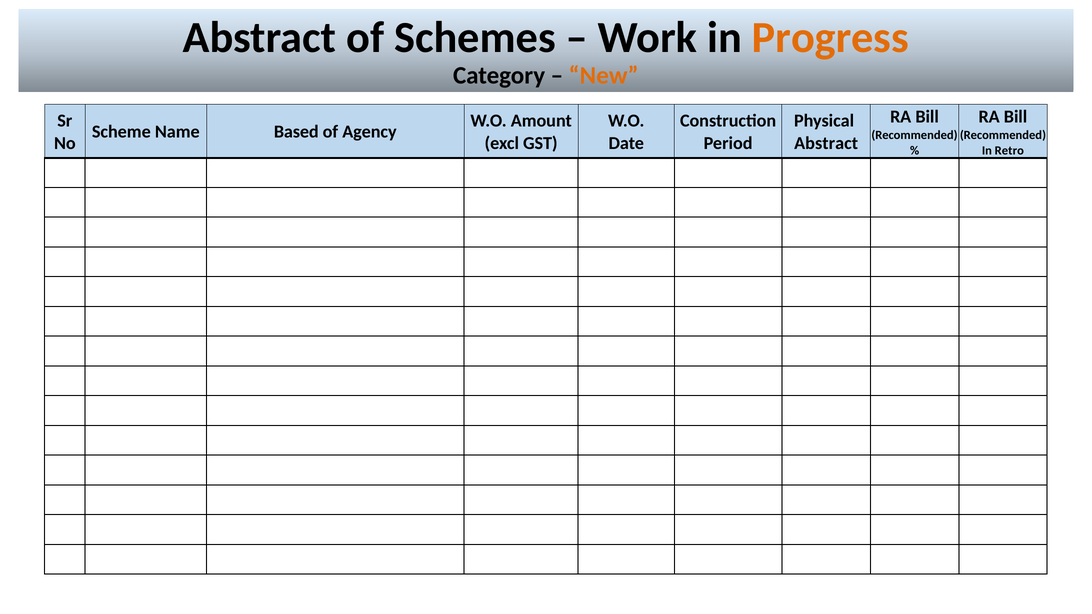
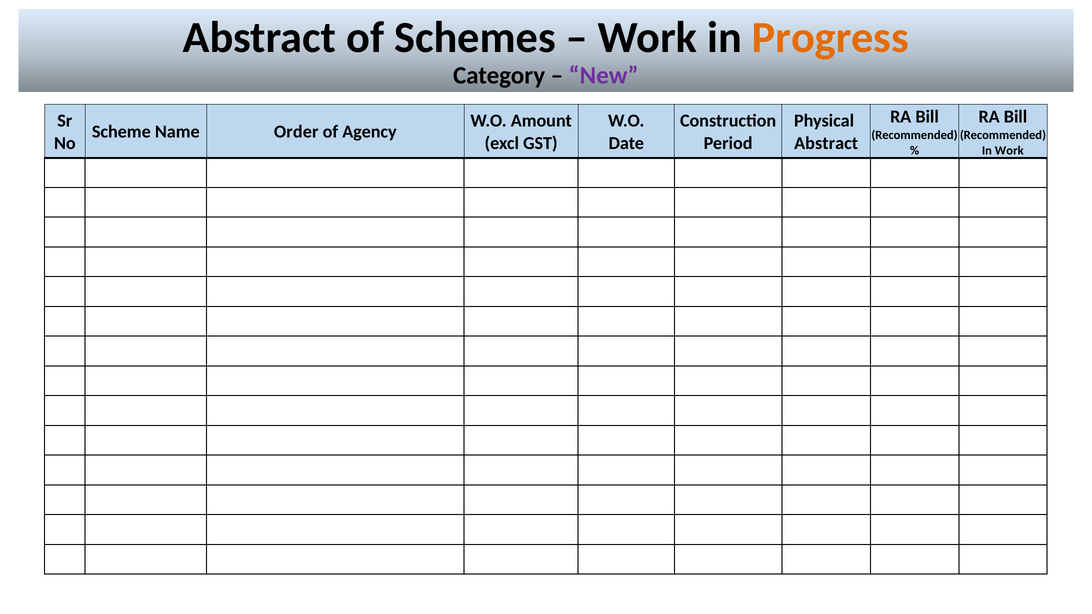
New colour: orange -> purple (604, 76)
Based: Based -> Order (296, 132)
In Retro: Retro -> Work (1009, 151)
